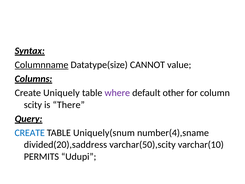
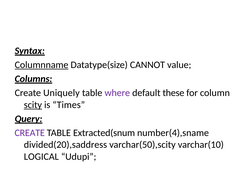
other: other -> these (173, 93)
scity underline: none -> present (33, 105)
There: There -> Times (69, 105)
CREATE colour: blue -> purple (30, 133)
Uniquely(snum: Uniquely(snum -> Extracted(snum (104, 133)
PERMITS: PERMITS -> LOGICAL (41, 156)
